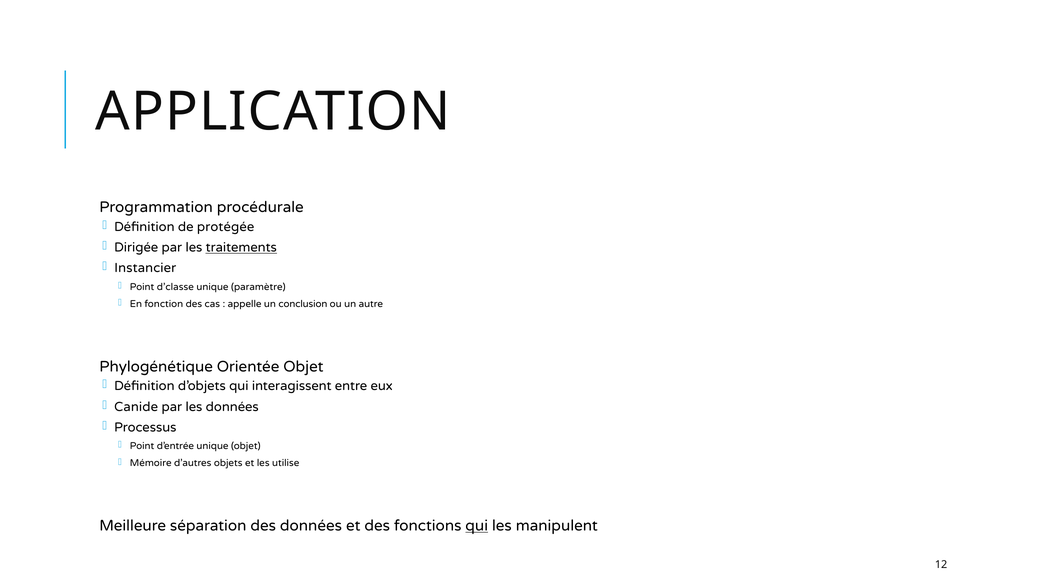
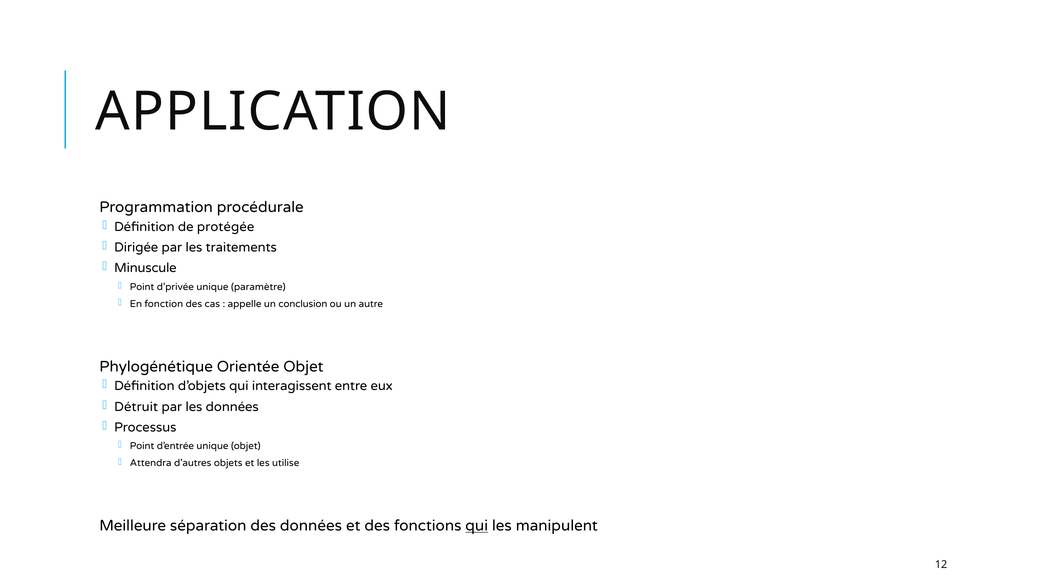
traitements underline: present -> none (241, 248)
Instancier: Instancier -> Minuscule (145, 268)
d’classe: d’classe -> d’privée (175, 287)
Canide: Canide -> Détruit (136, 407)
Mémoire: Mémoire -> Attendra (151, 464)
